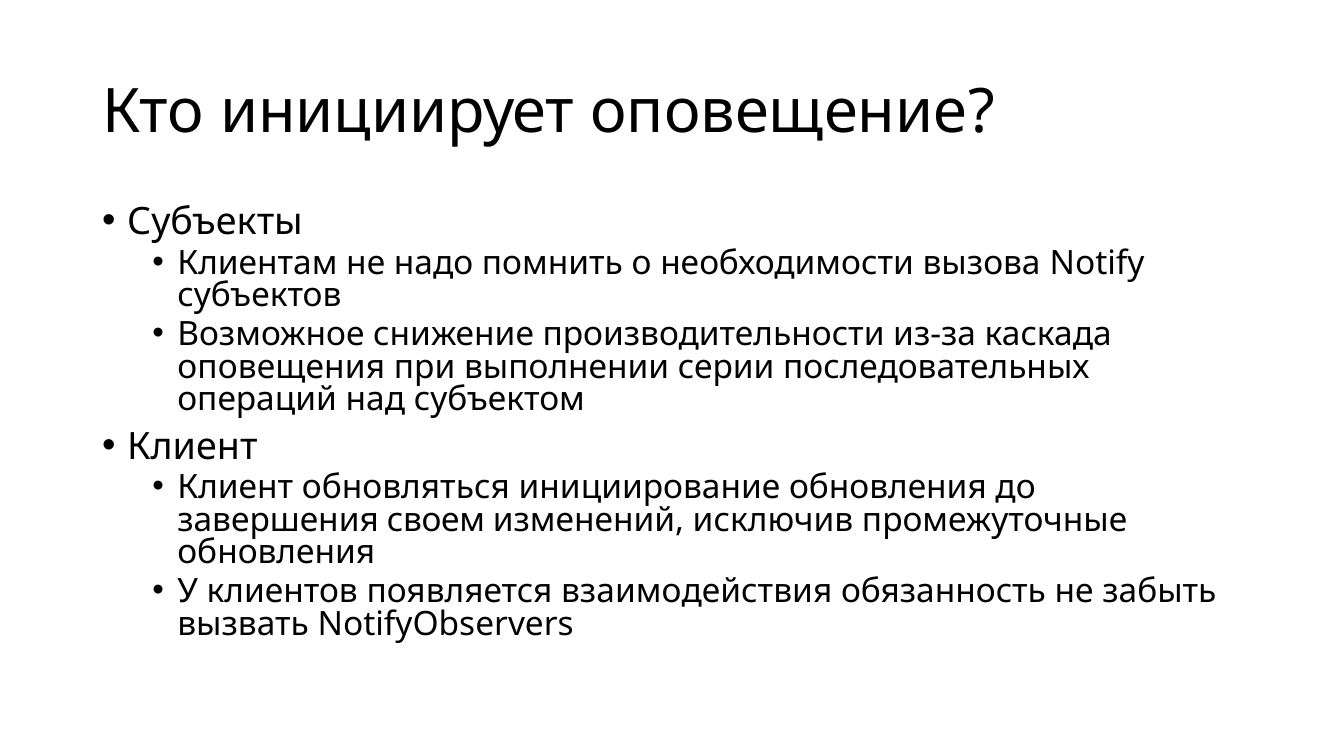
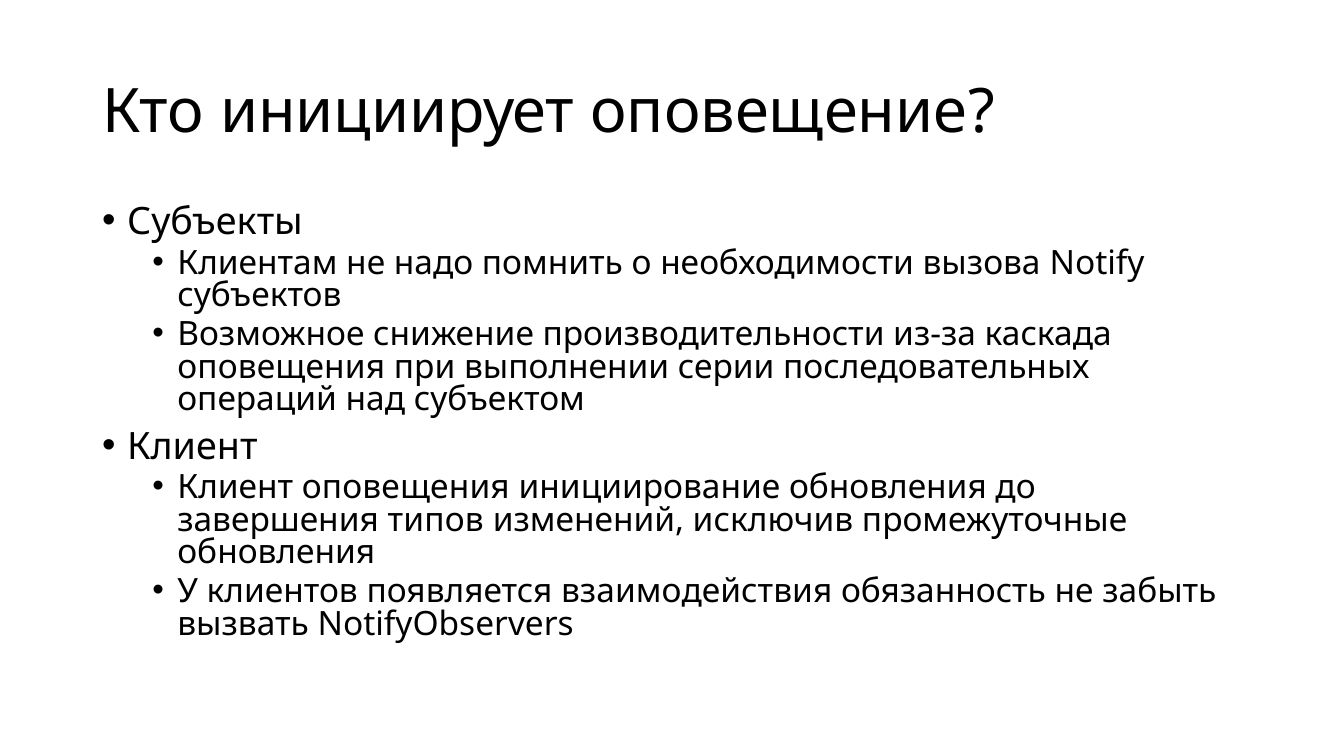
Клиент обновляться: обновляться -> оповещения (406, 488)
своем: своем -> типов (436, 520)
